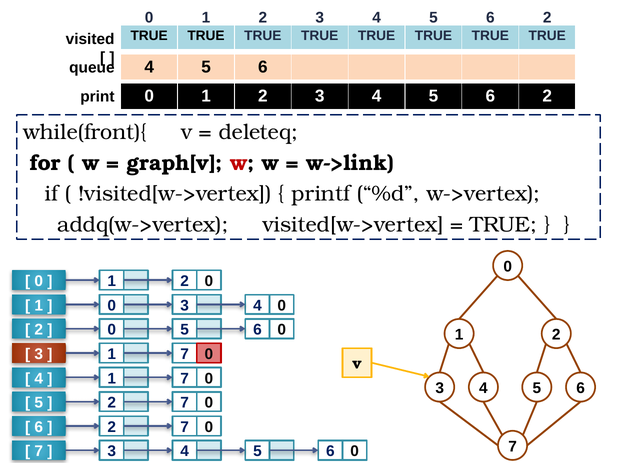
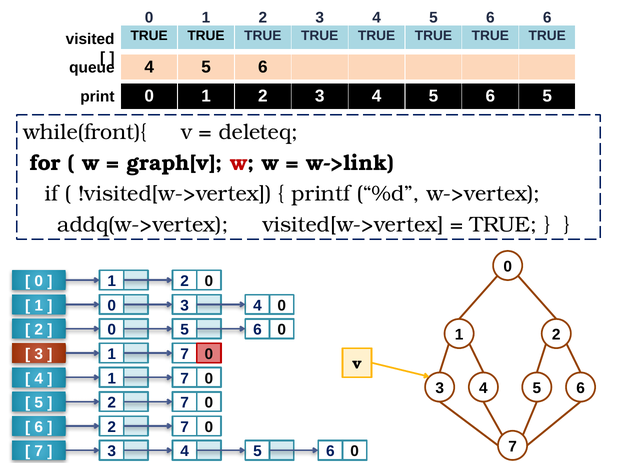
2: 2 -> 6 (547, 17)
2: 2 -> 5 (547, 96)
